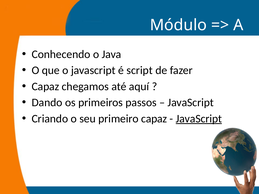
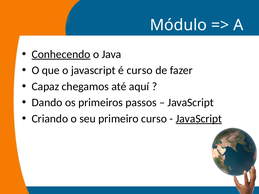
Conhecendo underline: none -> present (61, 54)
é script: script -> curso (140, 70)
primeiro capaz: capaz -> curso (154, 119)
